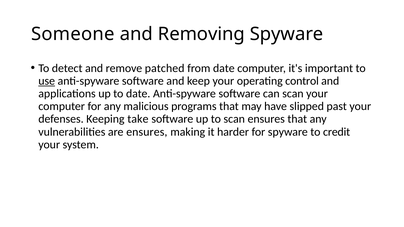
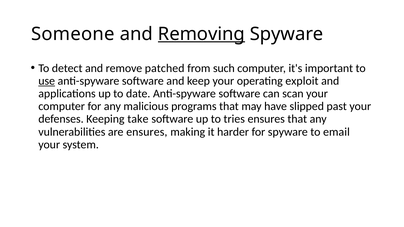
Removing underline: none -> present (201, 34)
from date: date -> such (224, 68)
control: control -> exploit (302, 81)
to scan: scan -> tries (234, 119)
credit: credit -> email (336, 132)
